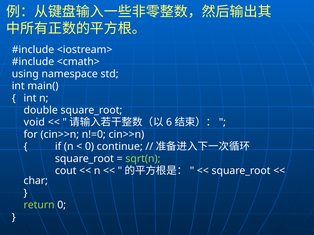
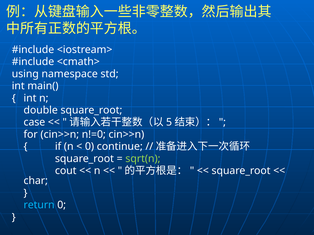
void: void -> case (34, 123)
6: 6 -> 5 (169, 123)
return colour: light green -> light blue (39, 205)
